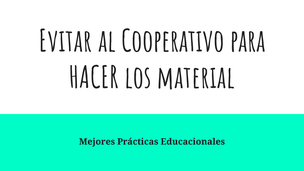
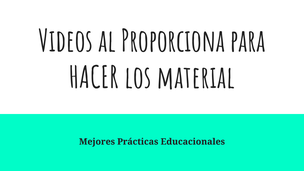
Evitar: Evitar -> Videos (66, 42)
Cooperativo: Cooperativo -> Proporciona (173, 42)
